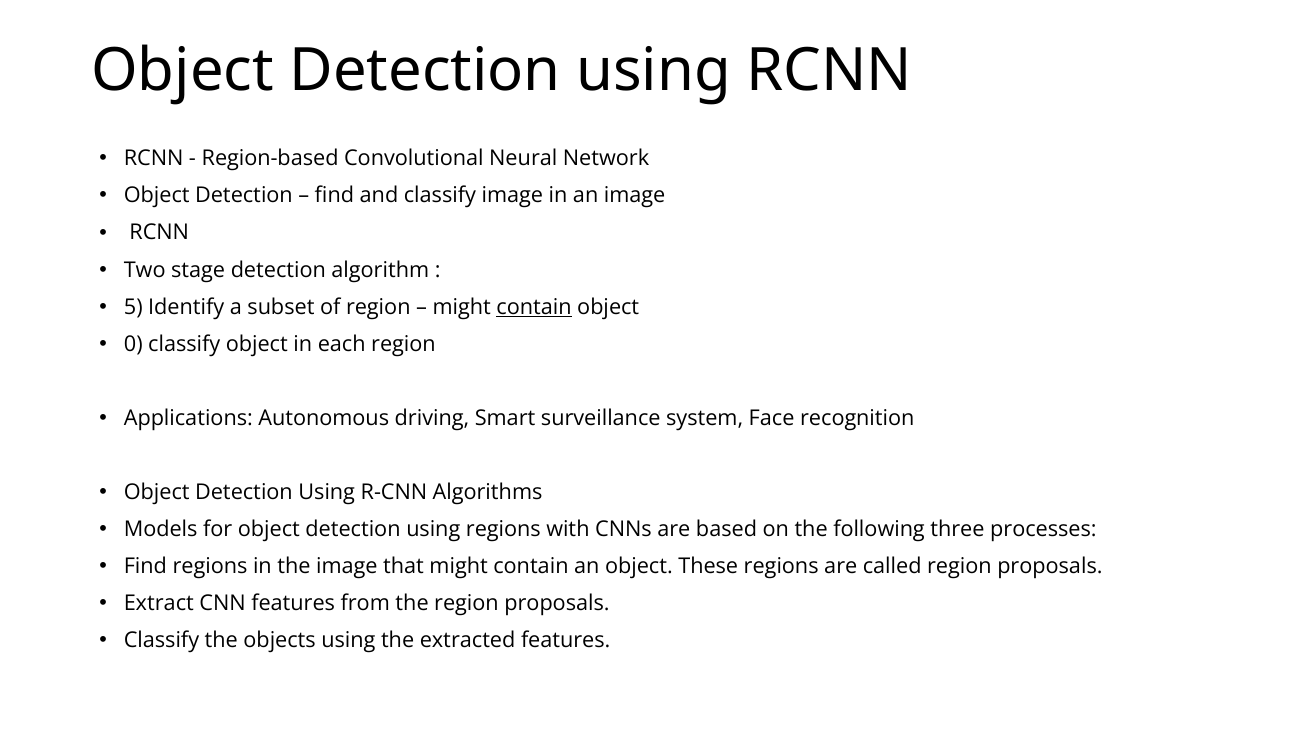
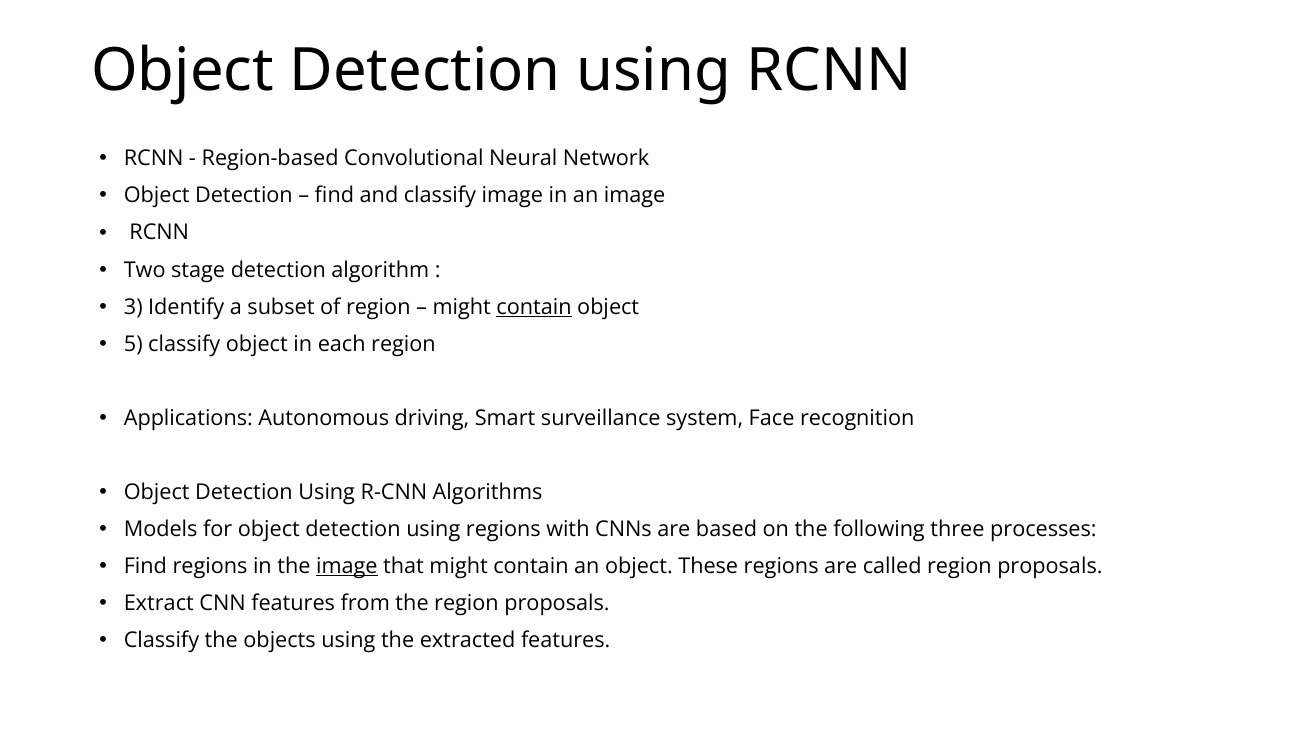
5: 5 -> 3 (133, 307)
0: 0 -> 5 (133, 344)
image underline: none -> present (347, 566)
